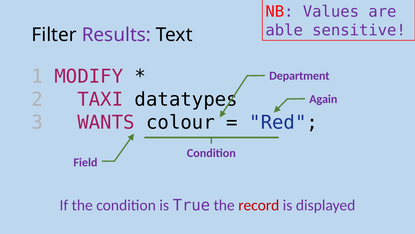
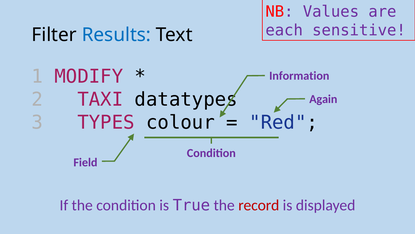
able: able -> each (284, 30)
Results colour: purple -> blue (116, 35)
Department: Department -> Information (299, 76)
WANTS: WANTS -> TYPES (106, 122)
